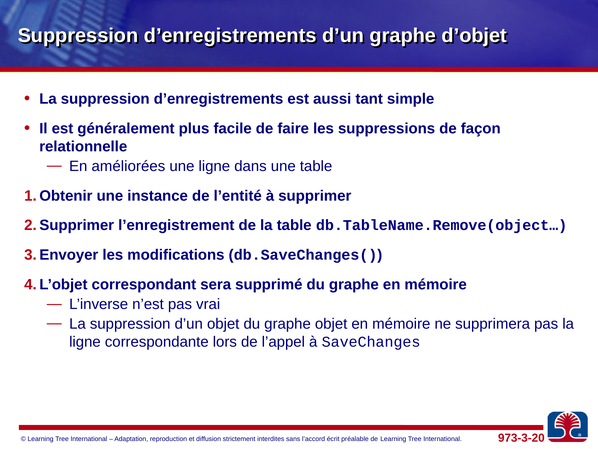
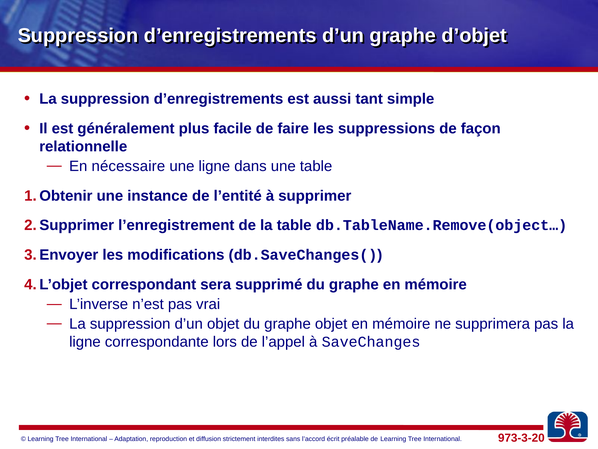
améliorées: améliorées -> nécessaire (128, 166)
